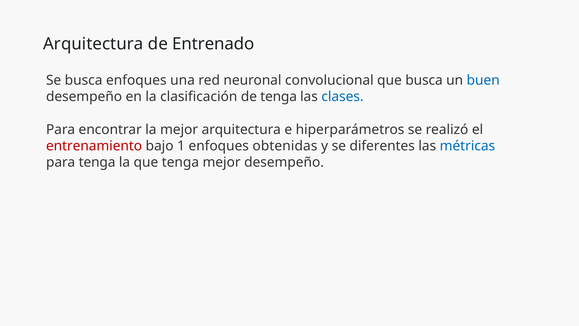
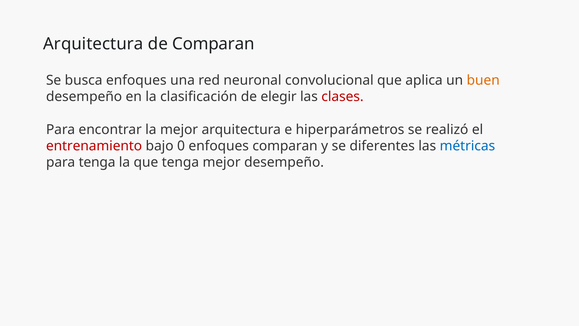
de Entrenado: Entrenado -> Comparan (213, 44)
que busca: busca -> aplica (424, 80)
buen colour: blue -> orange (483, 80)
de tenga: tenga -> elegir (279, 97)
clases colour: blue -> red (343, 97)
1: 1 -> 0 (181, 146)
enfoques obtenidas: obtenidas -> comparan (285, 146)
